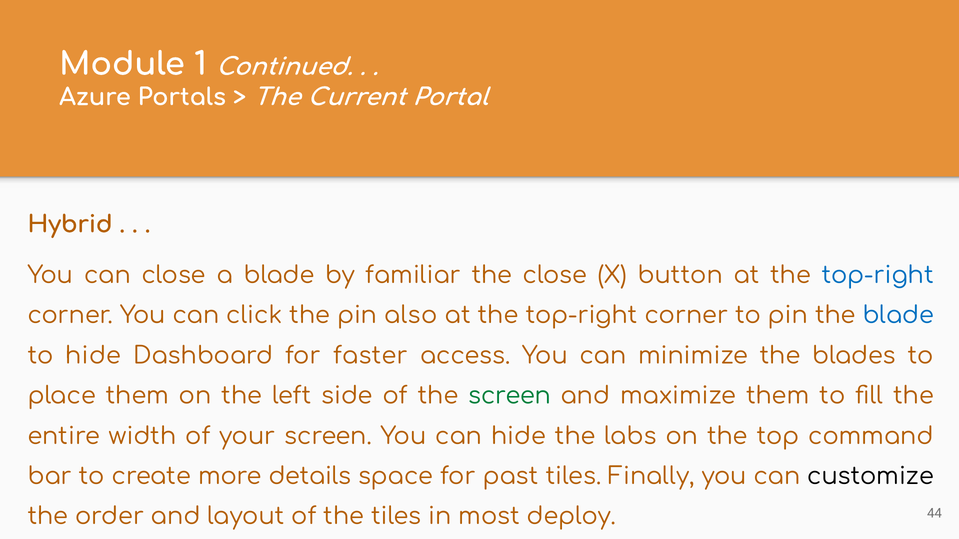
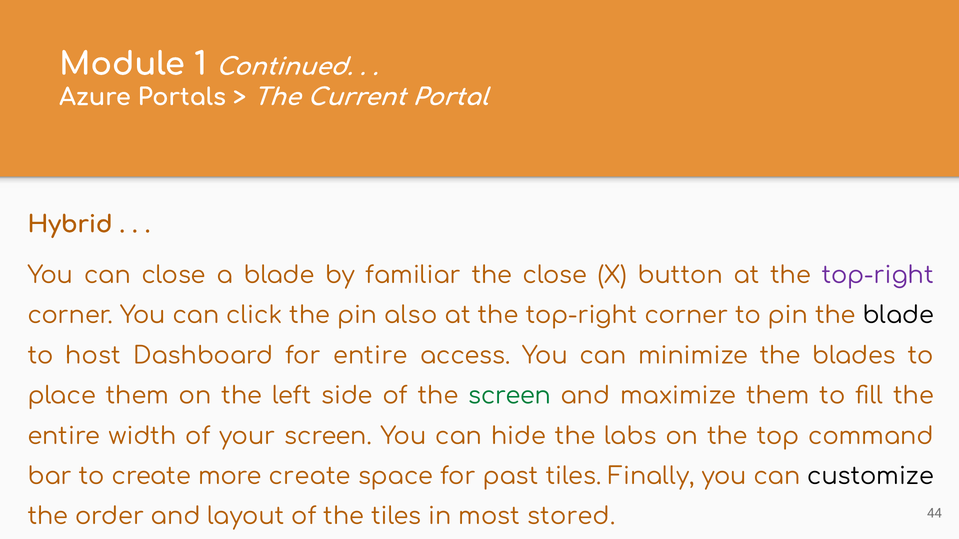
top-right colour: blue -> purple (878, 276)
blade colour: blue -> black (898, 316)
to hide: hide -> host (93, 356)
for faster: faster -> entire (370, 356)
more details: details -> create (310, 477)
deploy: deploy -> stored (571, 517)
